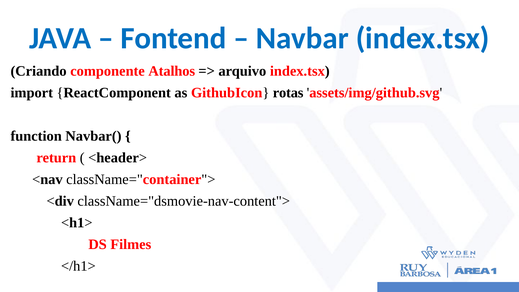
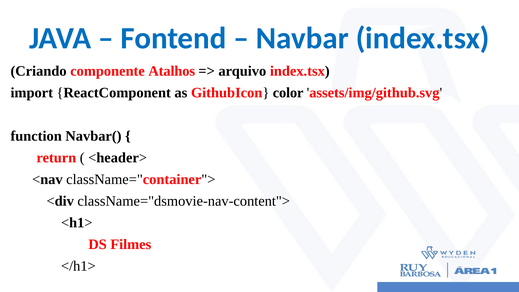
rotas: rotas -> color (288, 93)
